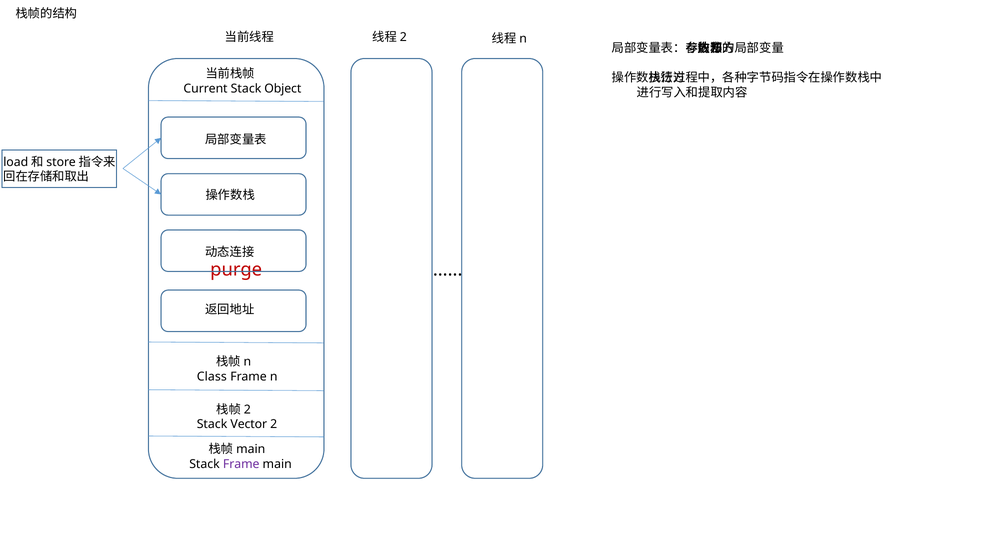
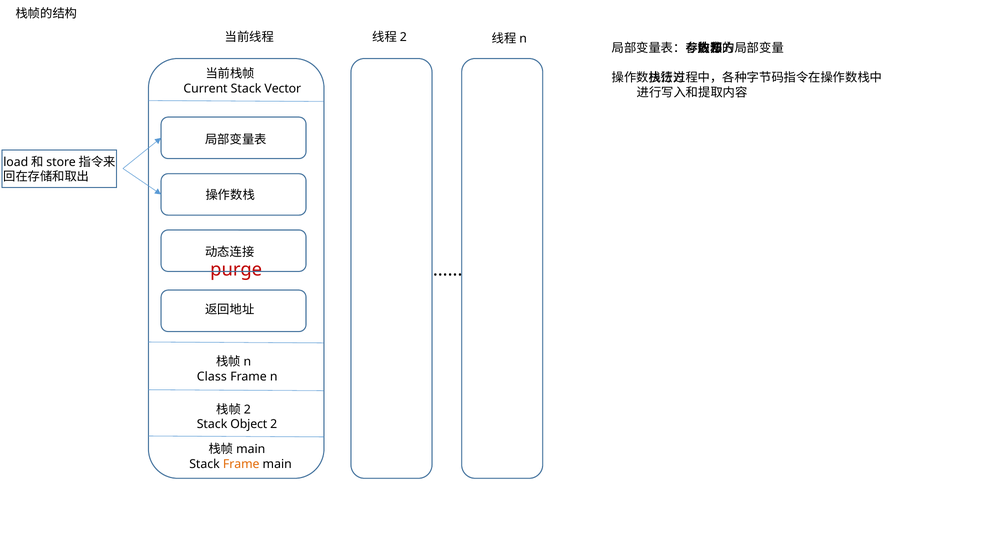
Object: Object -> Vector (283, 88)
Vector: Vector -> Object (249, 424)
Frame colour: purple -> orange (241, 464)
